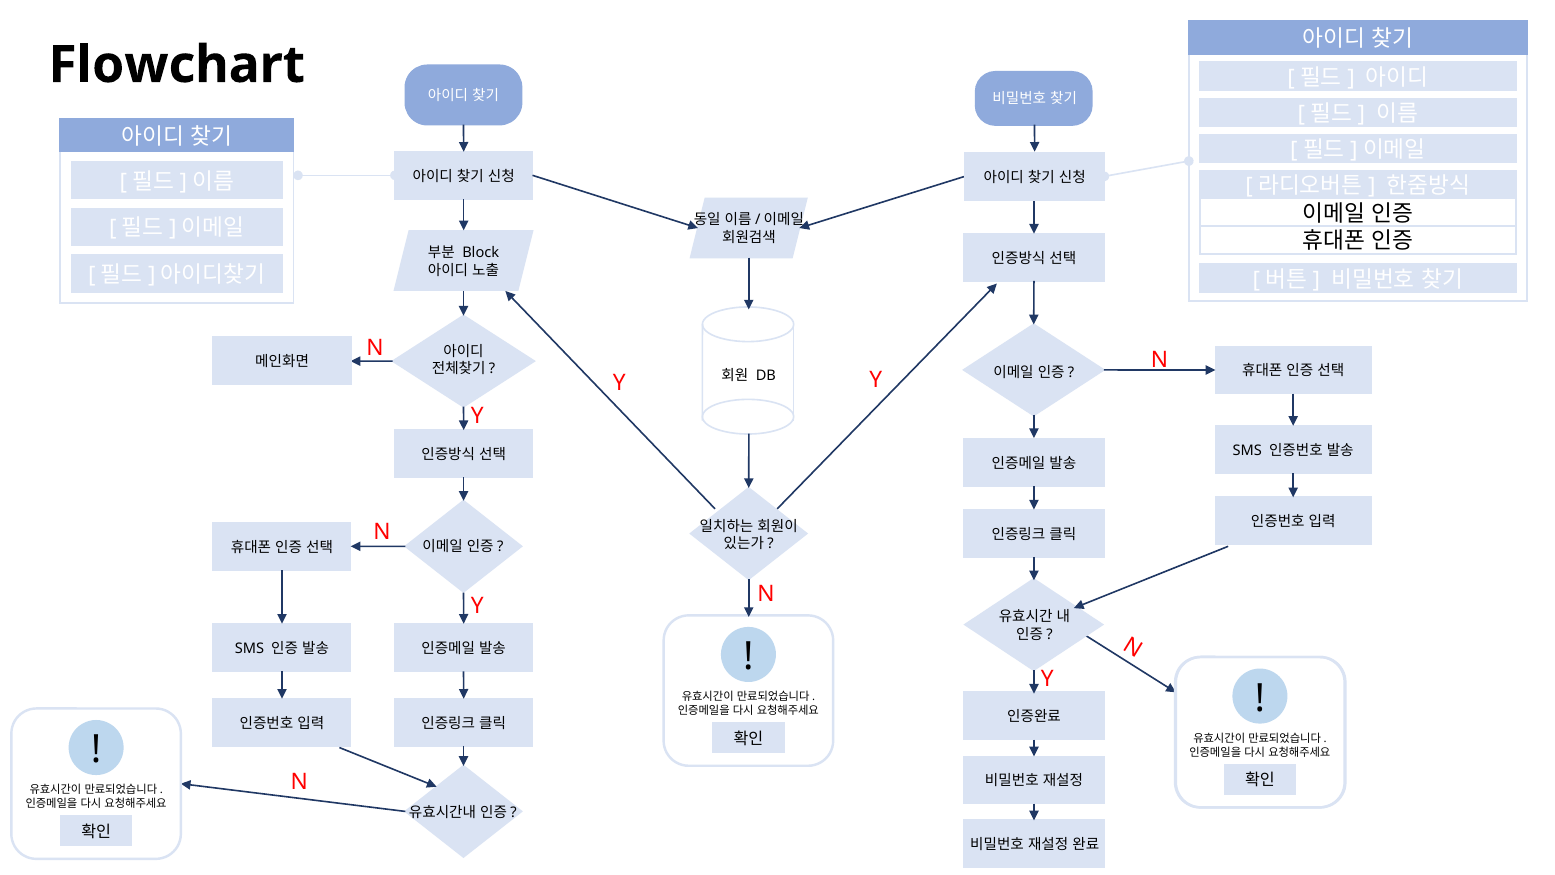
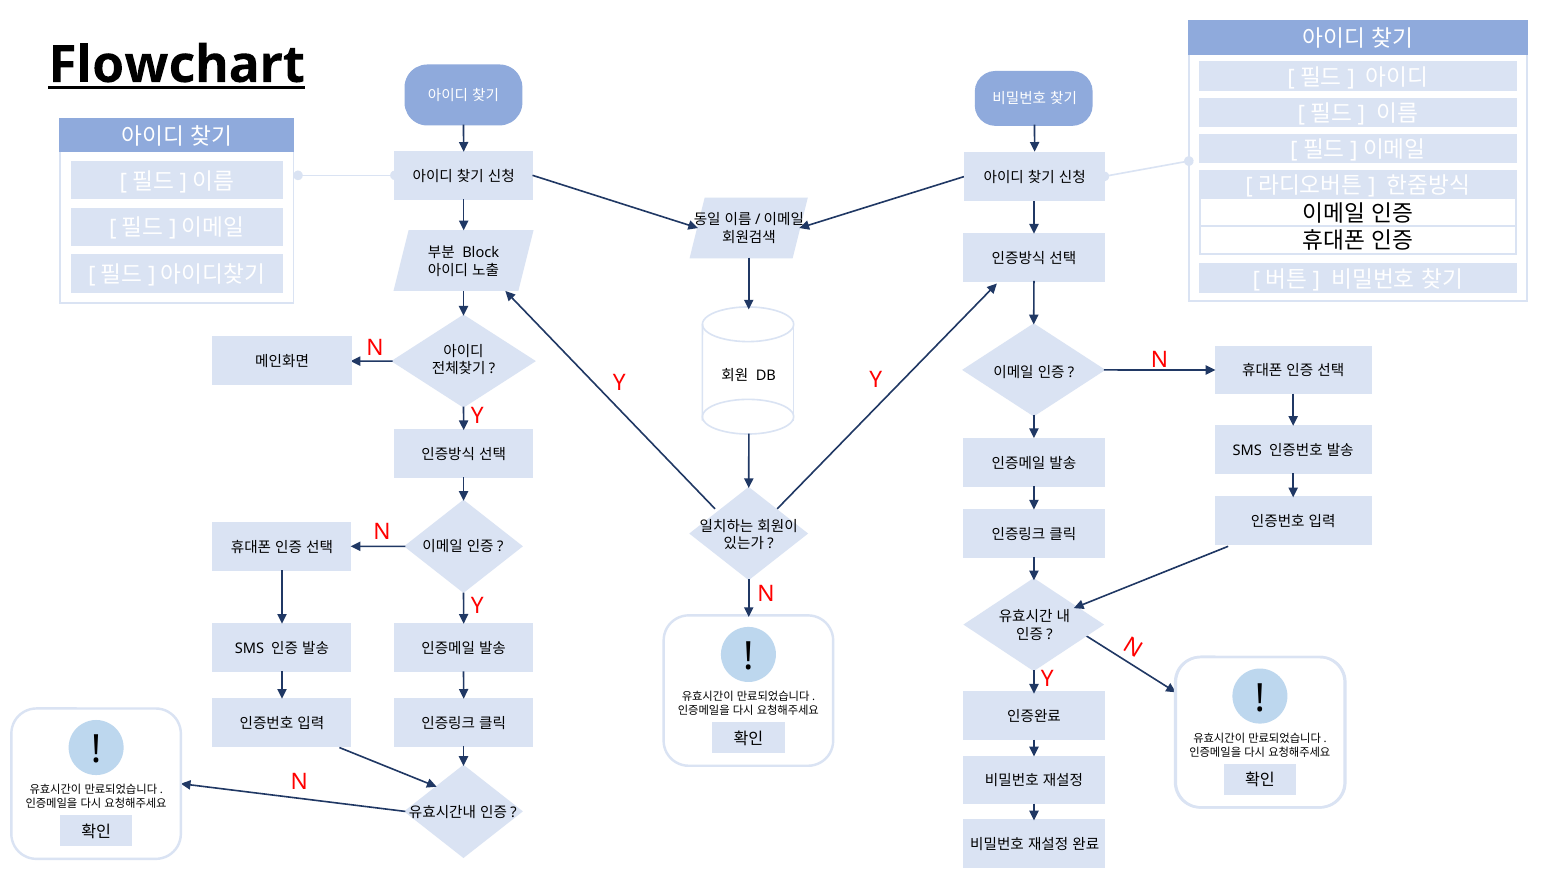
Flowchart underline: none -> present (177, 65)
